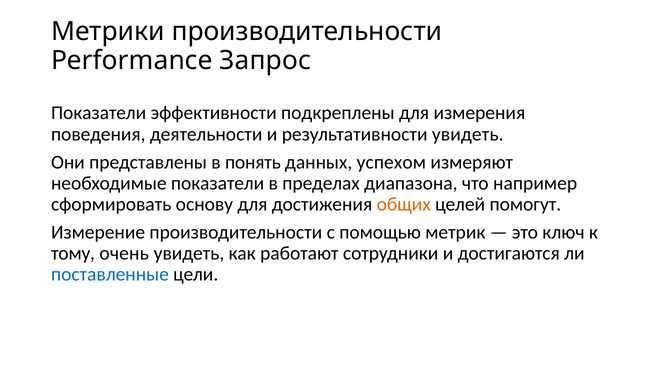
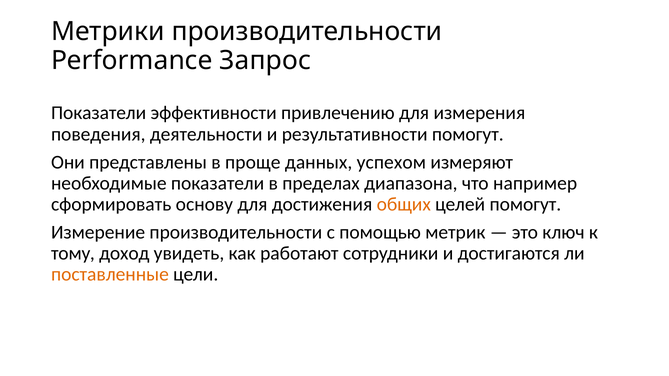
подкреплены: подкреплены -> привлечению (338, 113)
результативности увидеть: увидеть -> помогут (468, 134)
понять: понять -> проще (253, 162)
очень: очень -> доход (124, 254)
поставленные colour: blue -> orange (110, 275)
